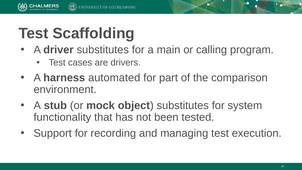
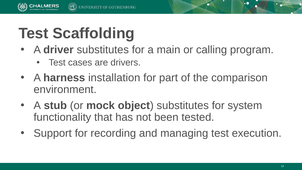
automated: automated -> installation (114, 78)
